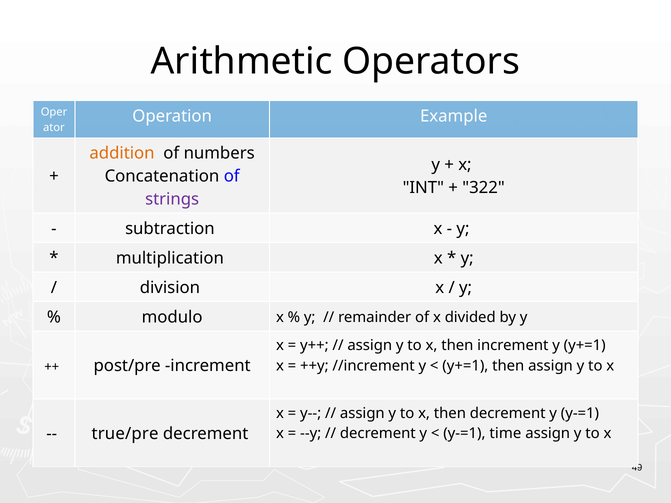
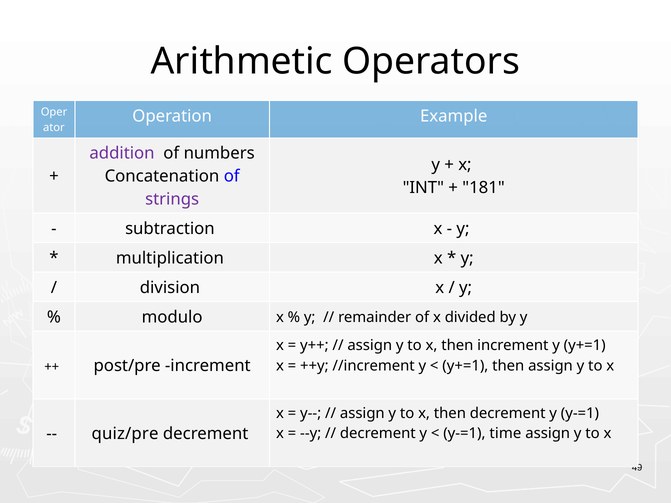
addition colour: orange -> purple (122, 154)
322: 322 -> 181 (484, 188)
true/pre: true/pre -> quiz/pre (125, 434)
